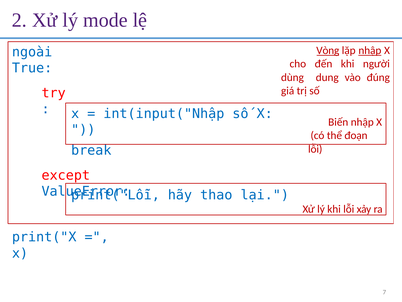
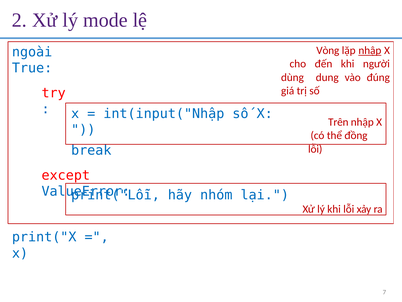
Vòng underline: present -> none (328, 50)
Biến: Biến -> Trên (338, 122)
đoạn: đoạn -> đồng (356, 135)
thao: thao -> nhóm (216, 195)
